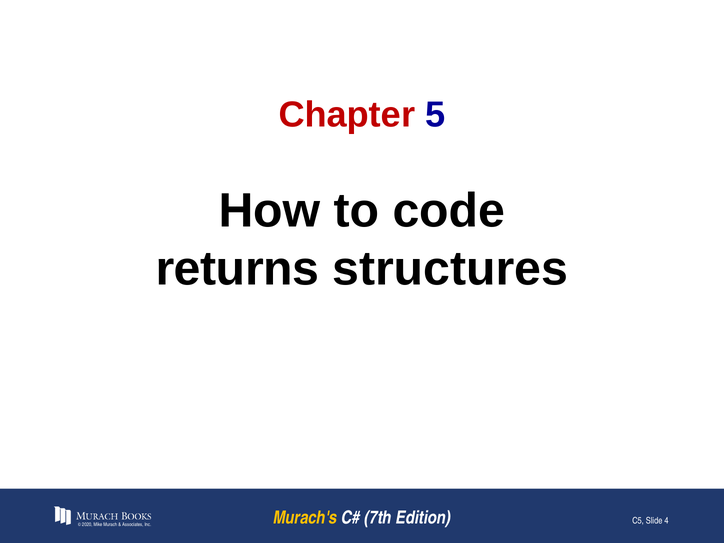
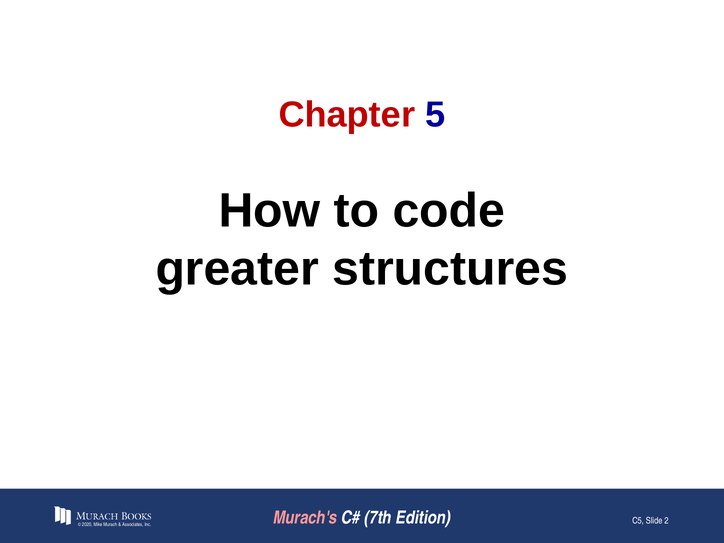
returns: returns -> greater (237, 269)
Murach's colour: yellow -> pink (305, 518)
4: 4 -> 2 (666, 521)
